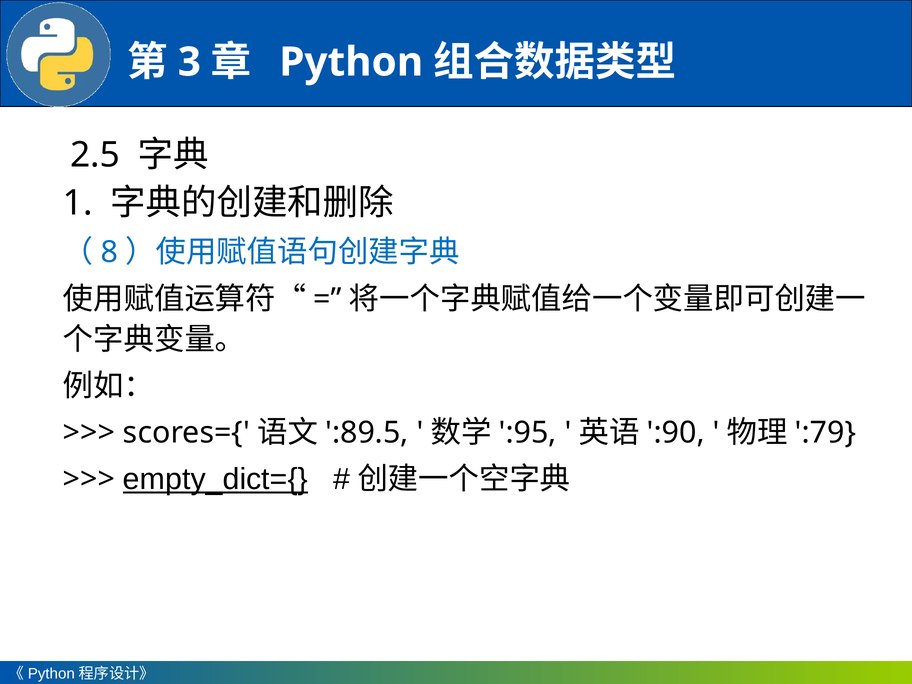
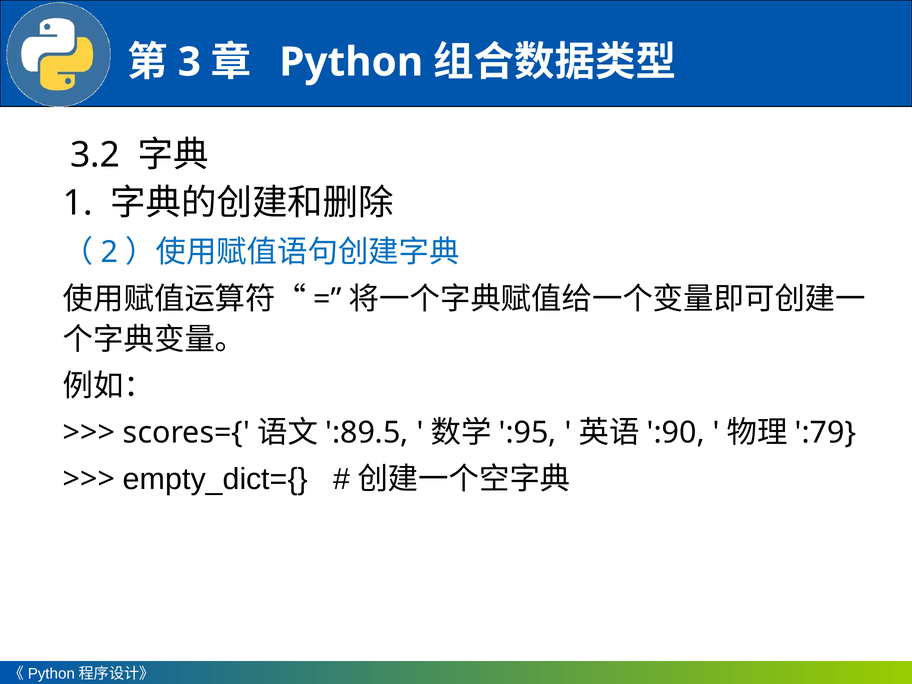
2.5: 2.5 -> 3.2 (95, 155)
8: 8 -> 2 (109, 252)
empty_dict={ underline: present -> none (215, 479)
